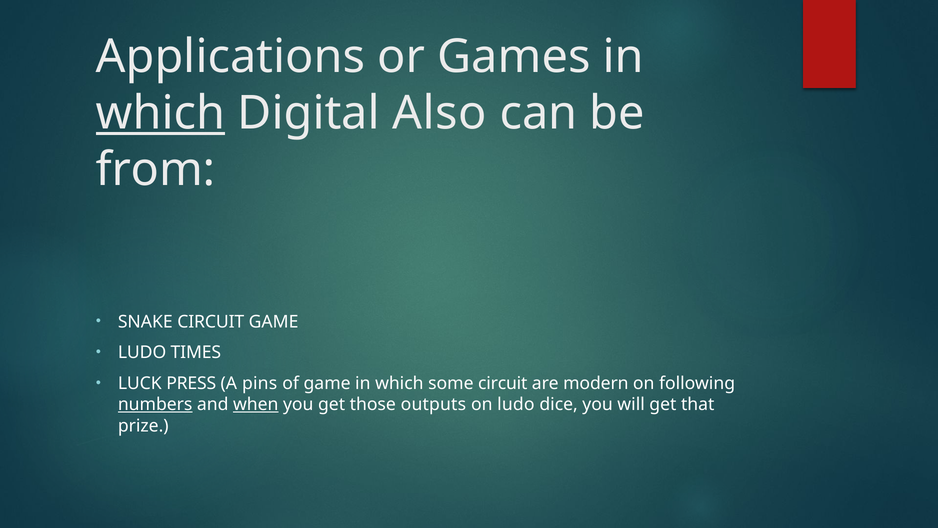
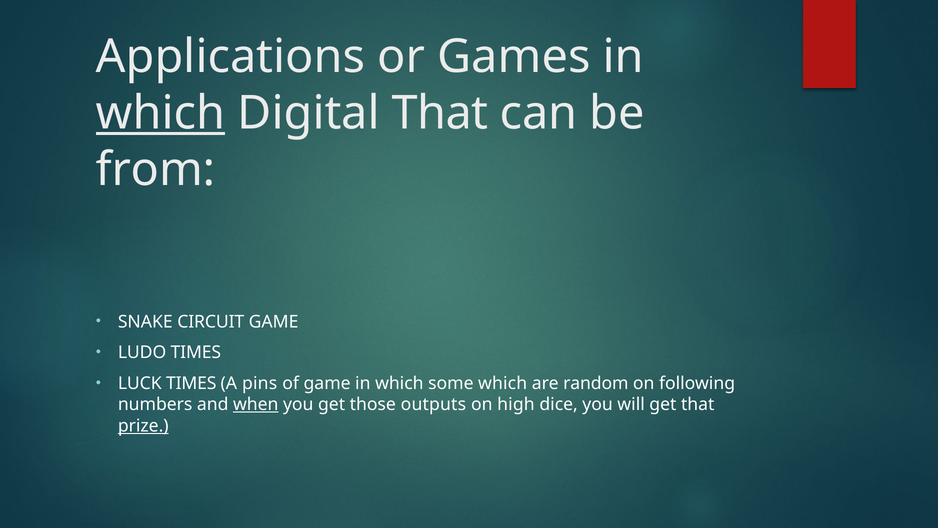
Digital Also: Also -> That (440, 113)
LUCK PRESS: PRESS -> TIMES (191, 383)
some circuit: circuit -> which (503, 383)
modern: modern -> random (596, 383)
numbers underline: present -> none (155, 404)
on ludo: ludo -> high (516, 404)
prize underline: none -> present (143, 425)
